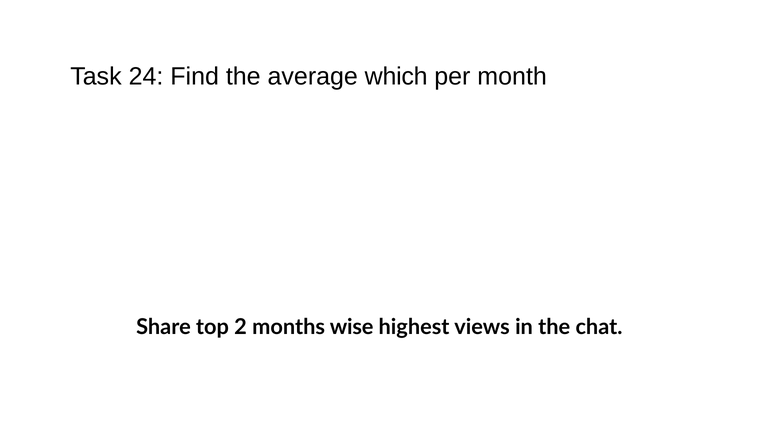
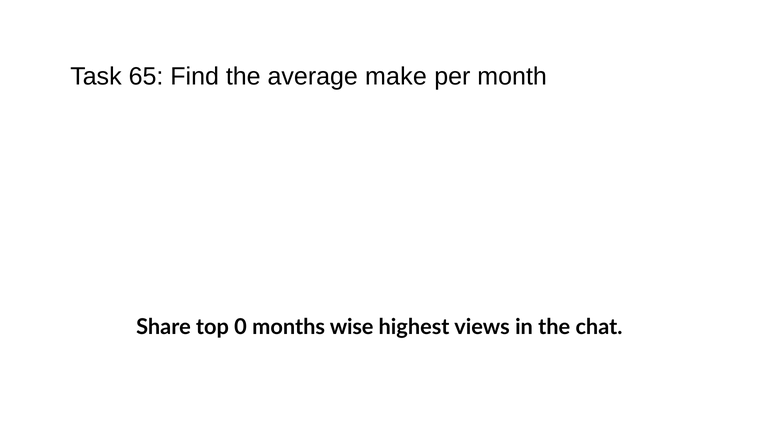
24: 24 -> 65 (146, 76)
which: which -> make (396, 76)
2: 2 -> 0 (241, 327)
